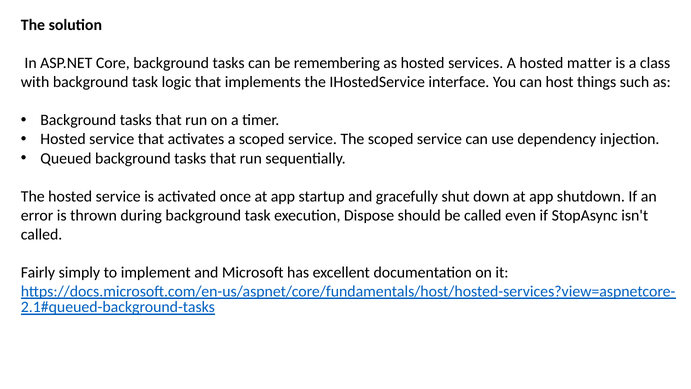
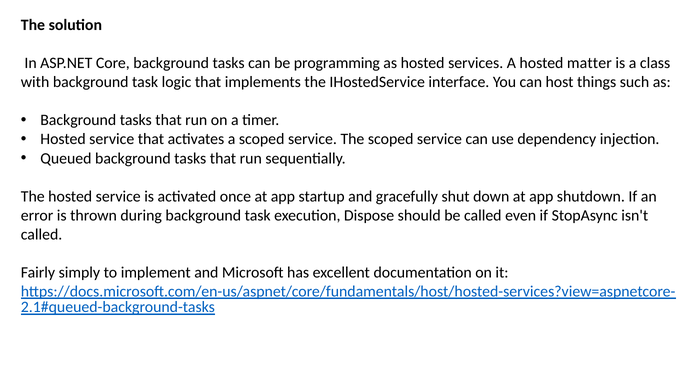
remembering: remembering -> programming (337, 63)
